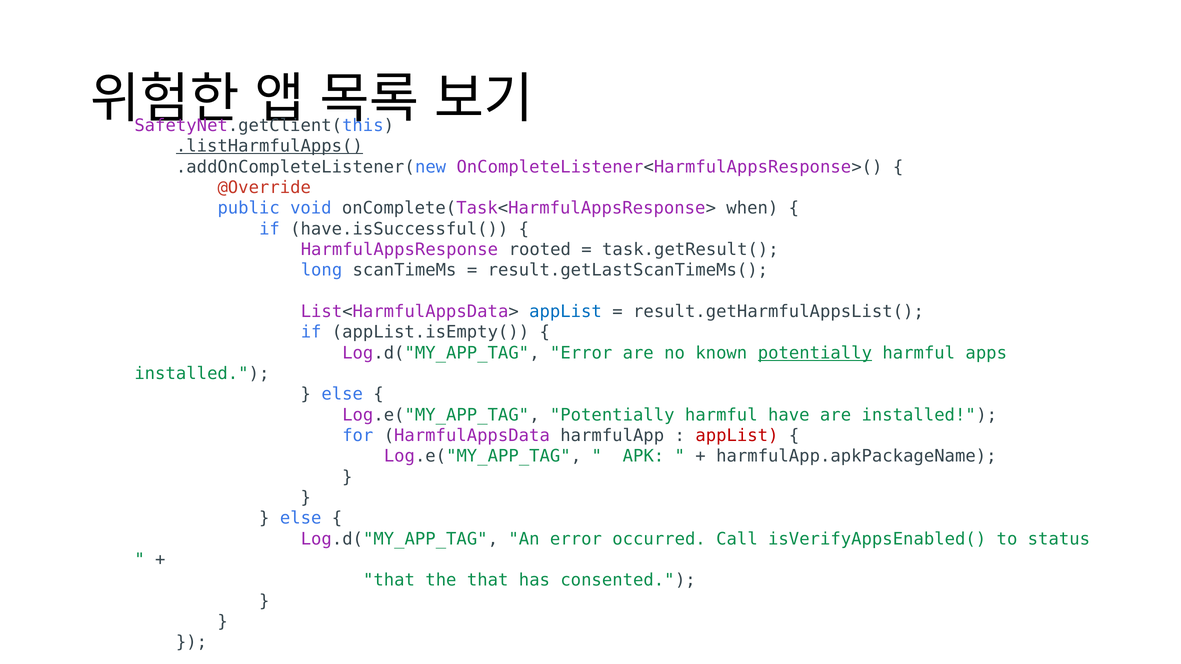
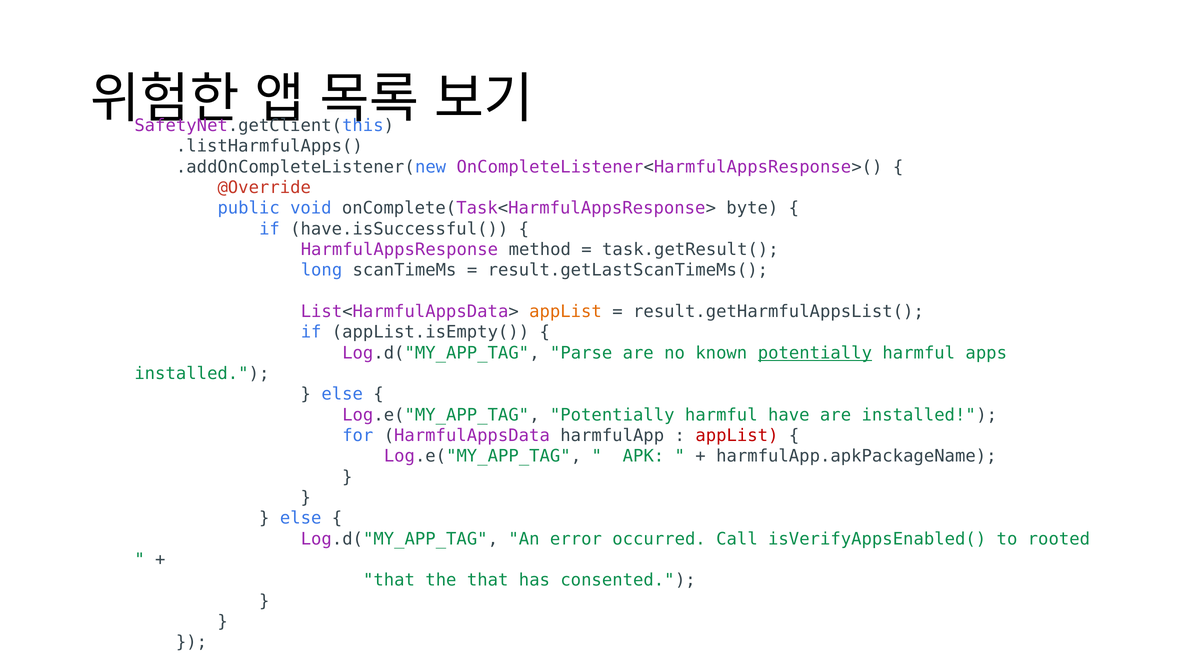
.listHarmfulApps( underline: present -> none (269, 146)
when: when -> byte (752, 208)
rooted: rooted -> method (540, 250)
appList colour: blue -> orange (566, 312)
Log.d("MY_APP_TAG Error: Error -> Parse (581, 353)
status: status -> rooted (1059, 539)
